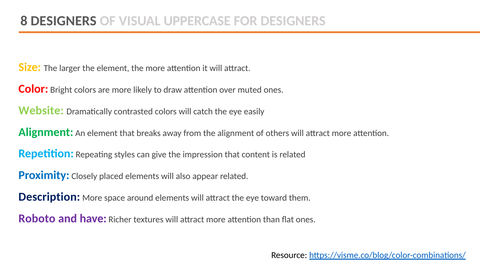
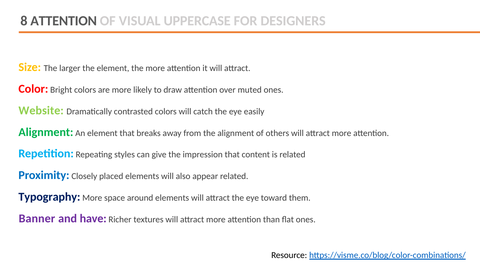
8 DESIGNERS: DESIGNERS -> ATTENTION (64, 21)
Description: Description -> Typography (49, 197)
Roboto: Roboto -> Banner (37, 218)
